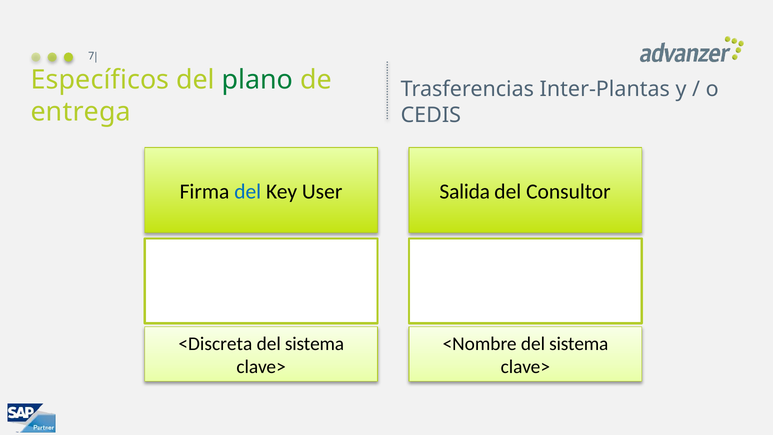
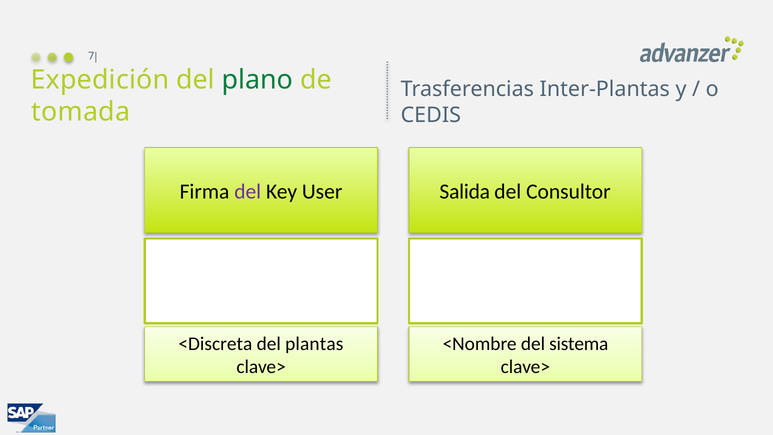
Específicos: Específicos -> Expedición (100, 80)
entrega: entrega -> tomada (81, 112)
del colour: blue -> purple (248, 191)
sistema: sistema -> plantas (314, 344)
